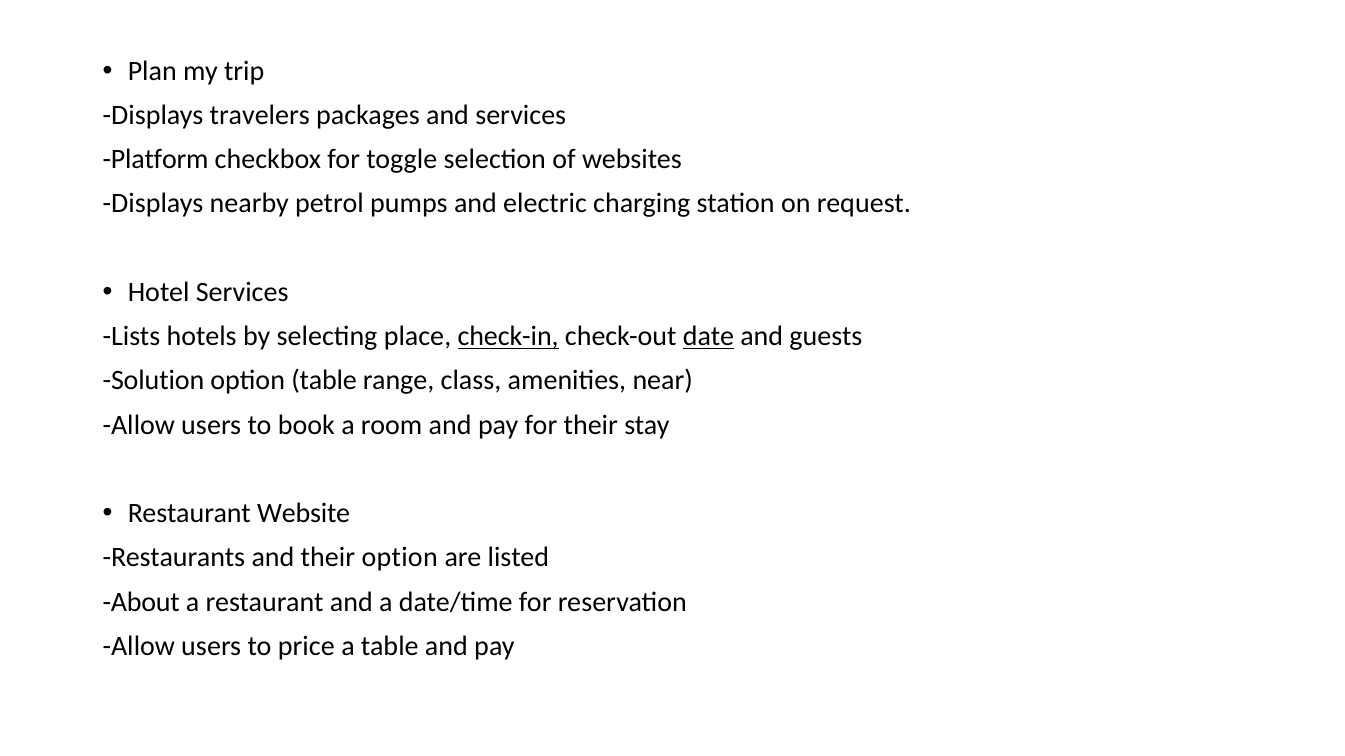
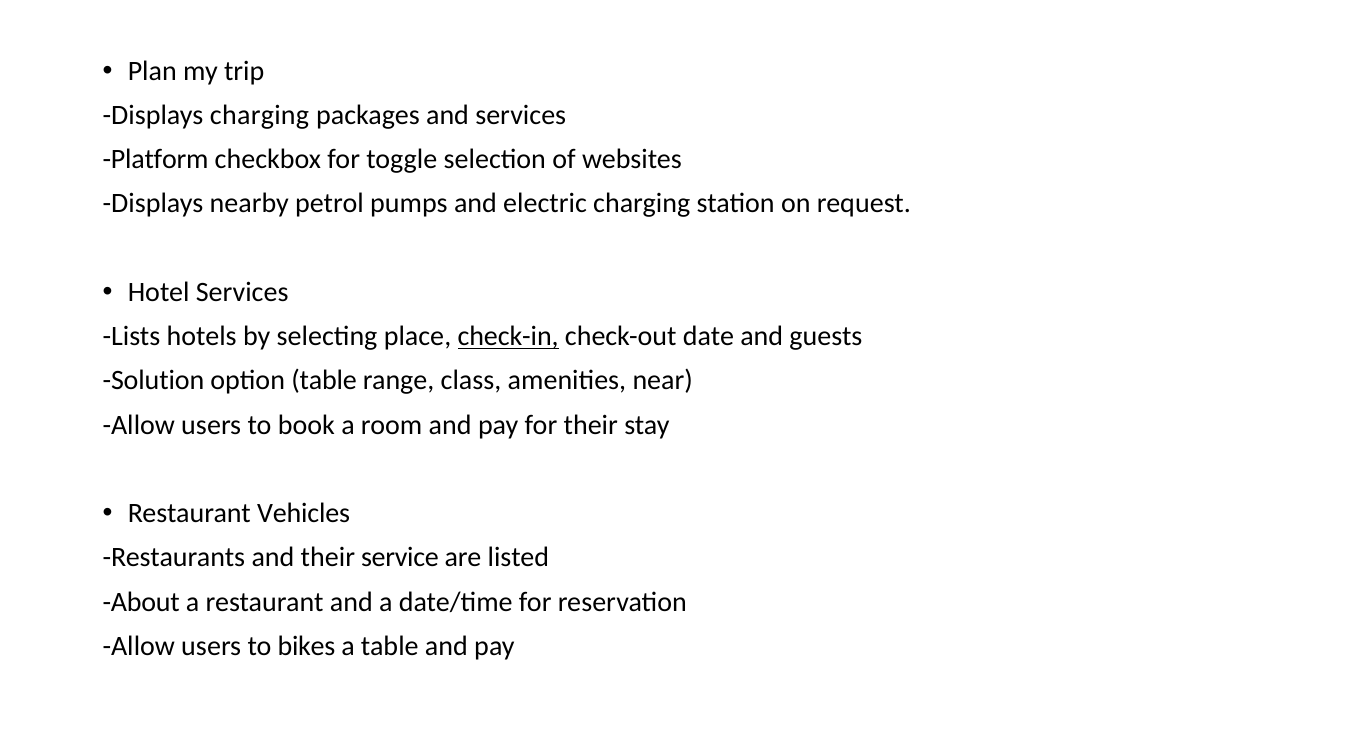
Displays travelers: travelers -> charging (260, 115)
date underline: present -> none (708, 337)
Website: Website -> Vehicles (304, 514)
their option: option -> service (400, 558)
price: price -> bikes (306, 647)
